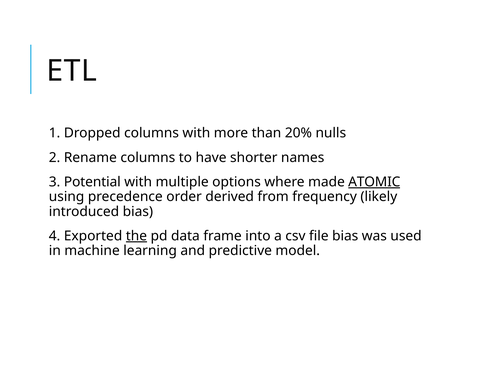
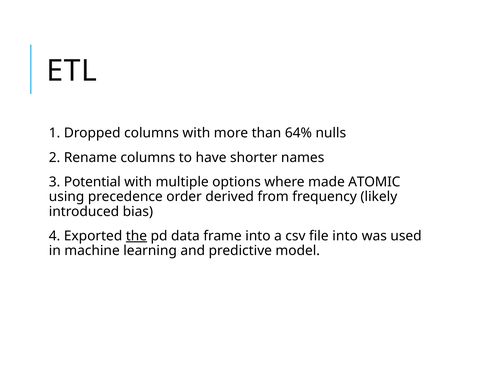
20%: 20% -> 64% (298, 133)
ATOMIC underline: present -> none (374, 182)
file bias: bias -> into (345, 236)
